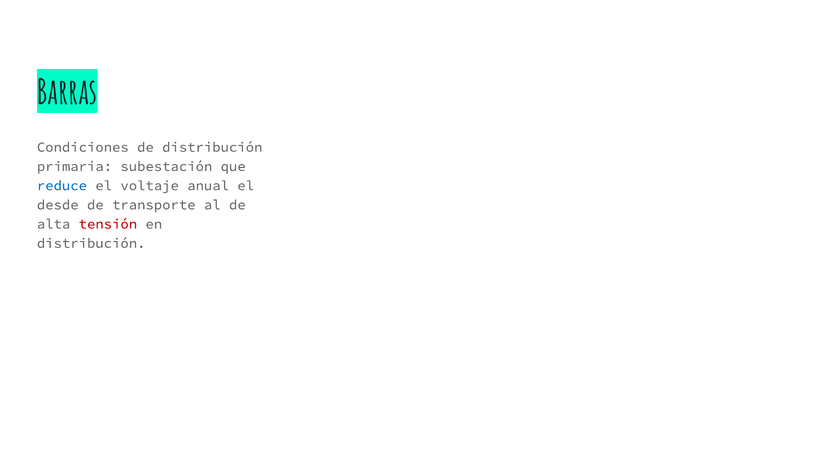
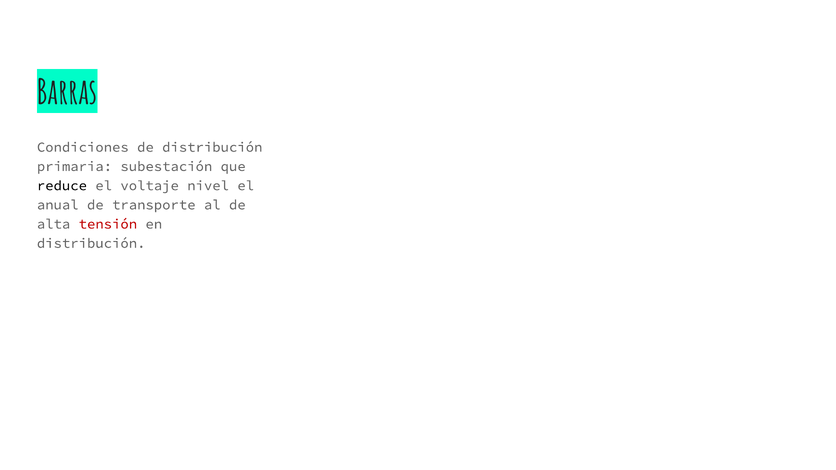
reduce colour: blue -> black (62, 186)
anual: anual -> nivel (208, 186)
desde: desde -> anual (58, 205)
